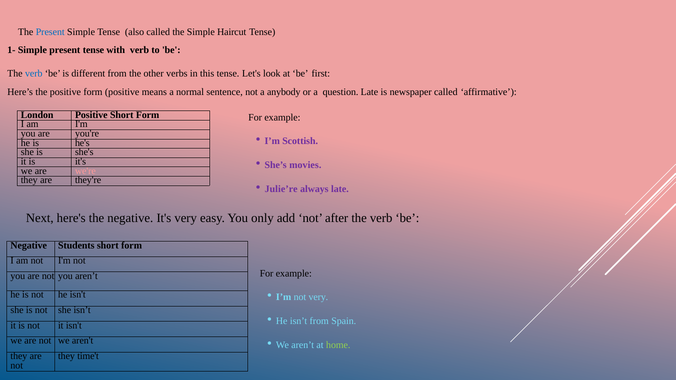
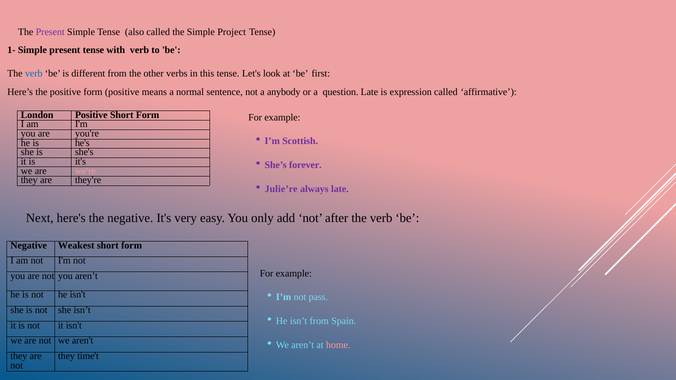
Present colour: blue -> purple (50, 32)
Haircut: Haircut -> Project (232, 32)
newspaper: newspaper -> expression (411, 92)
movies: movies -> forever (305, 165)
Students: Students -> Weakest (76, 245)
not very: very -> pass (318, 297)
home colour: light green -> pink (338, 345)
